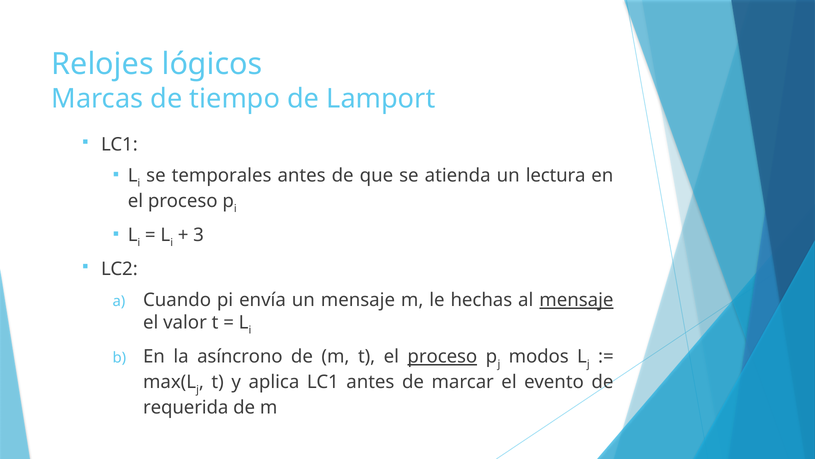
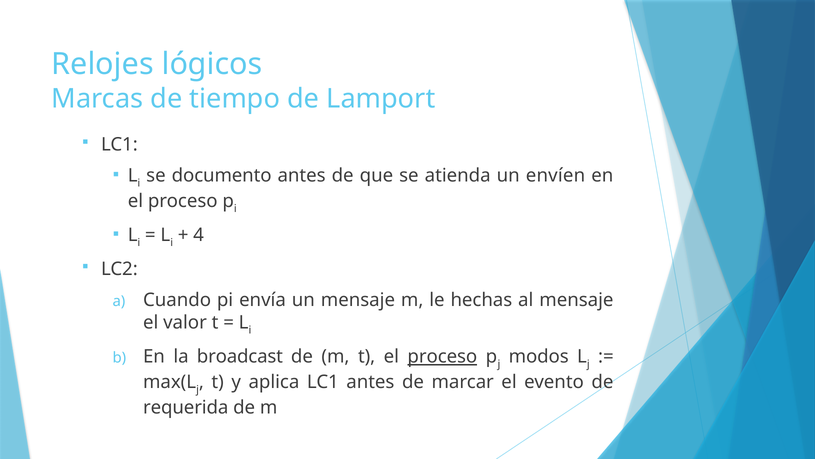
temporales: temporales -> documento (222, 176)
lectura: lectura -> envíen (555, 176)
3: 3 -> 4 (199, 235)
mensaje underline: present -> none (576, 300)
asíncrono: asíncrono -> broadcast (240, 356)
